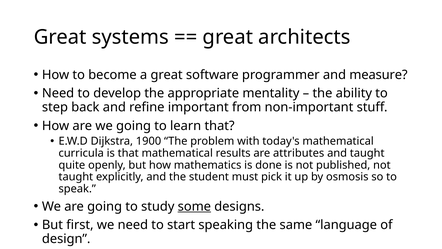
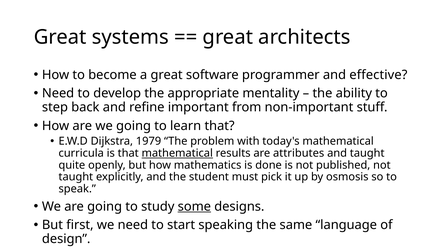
measure: measure -> effective (378, 75)
1900: 1900 -> 1979 (149, 141)
mathematical underline: none -> present (177, 153)
